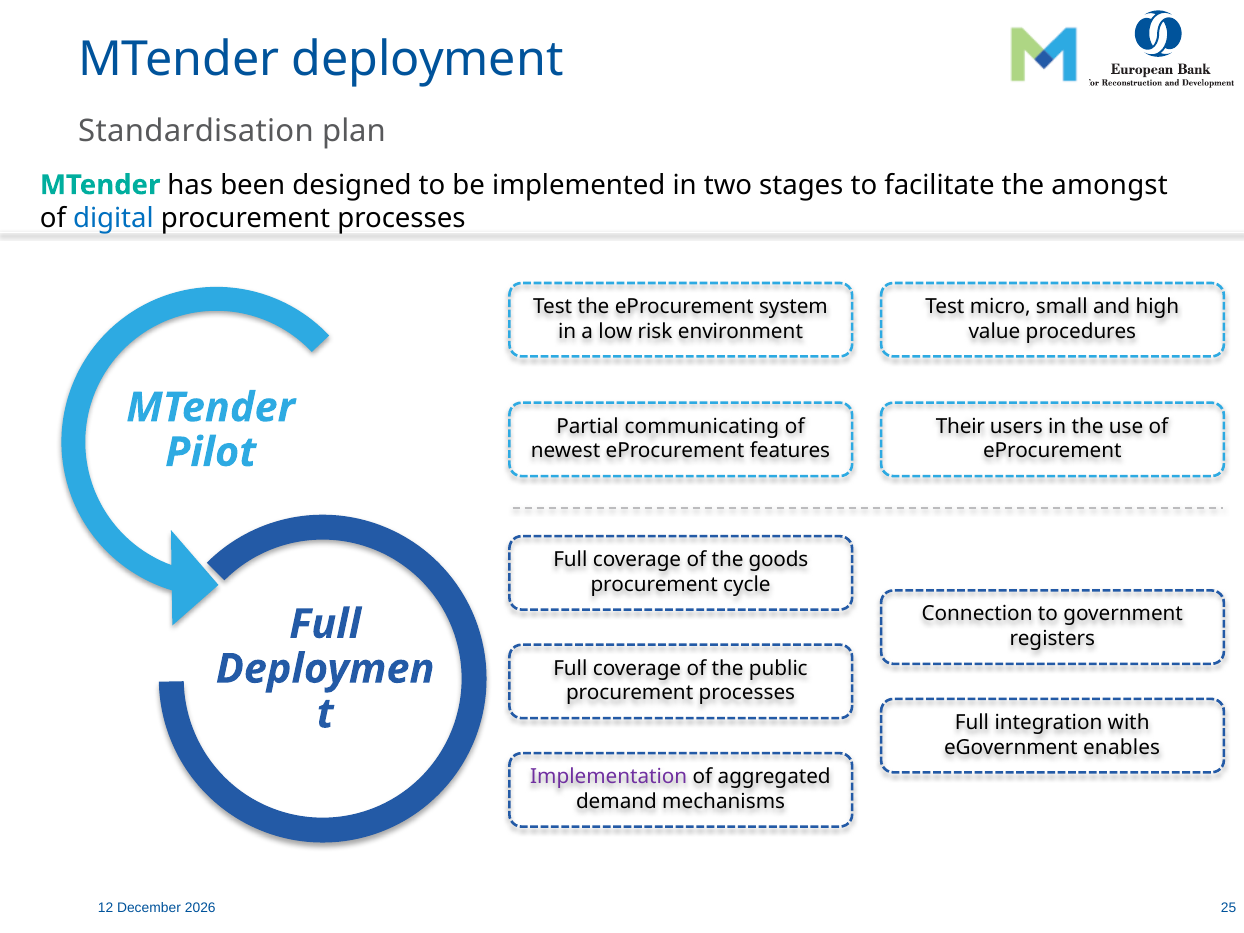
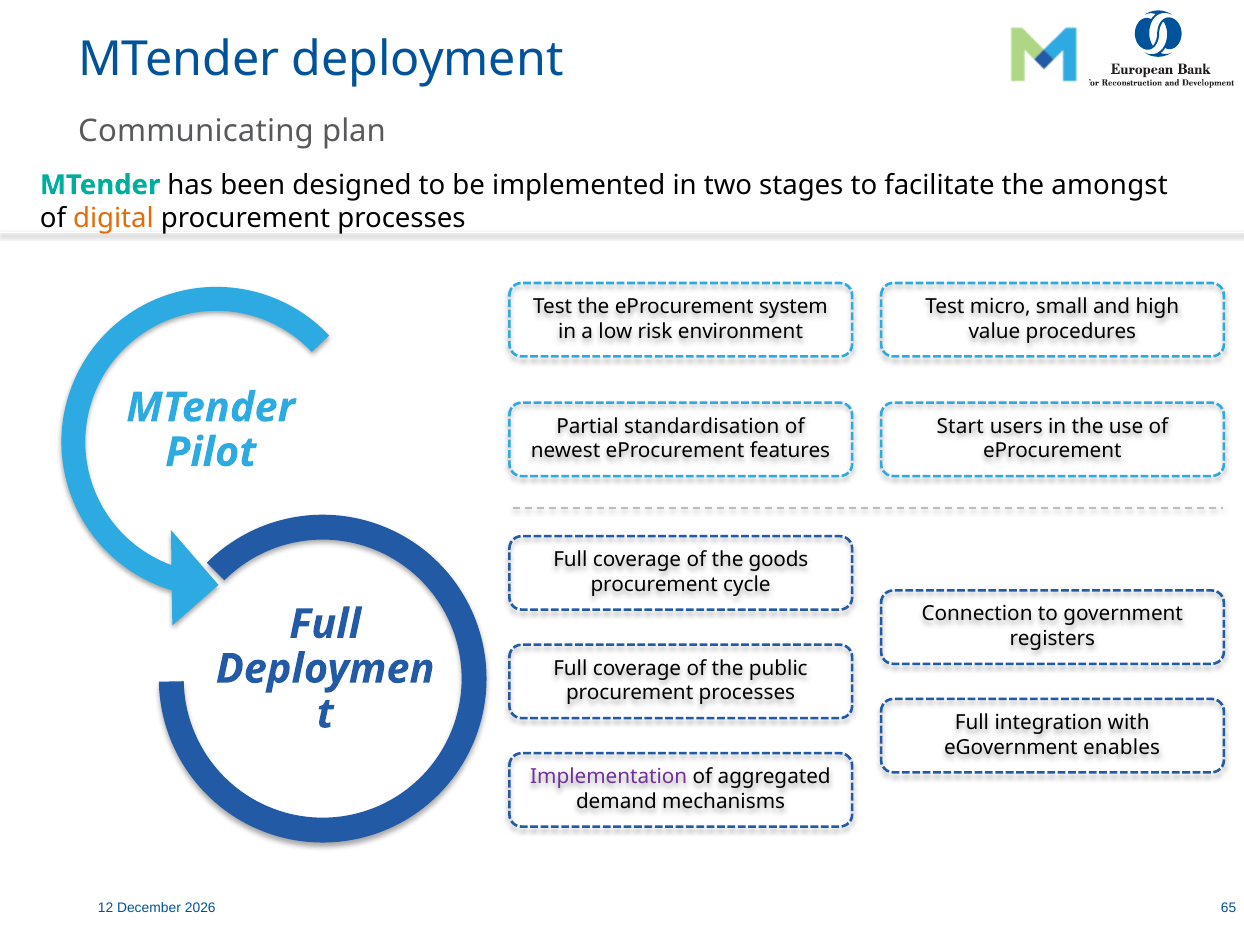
Standardisation: Standardisation -> Communicating (196, 131)
digital colour: blue -> orange (113, 218)
communicating: communicating -> standardisation (702, 426)
Their: Their -> Start (960, 426)
25: 25 -> 65 (1229, 908)
